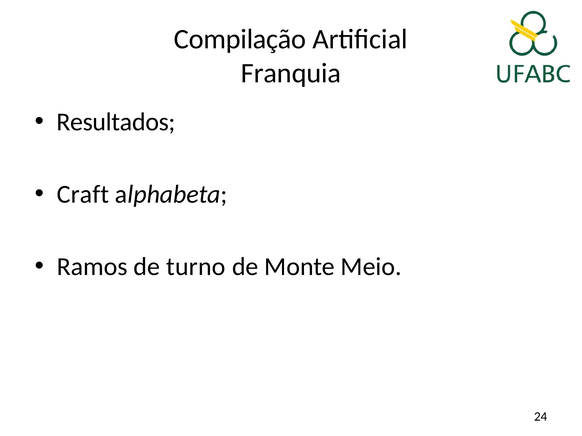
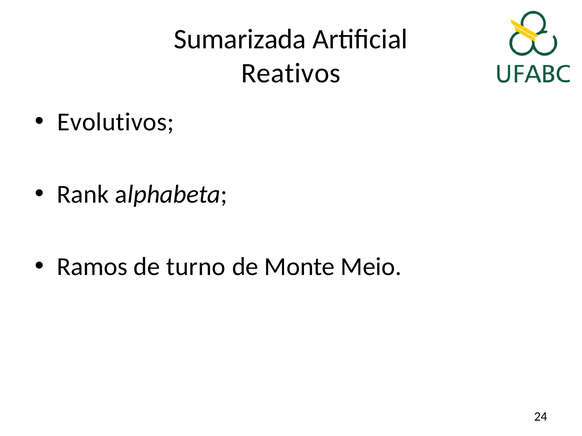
Compilação: Compilação -> Sumarizada (240, 39)
Franquia: Franquia -> Reativos (291, 73)
Resultados: Resultados -> Evolutivos (116, 122)
Craft: Craft -> Rank (83, 195)
